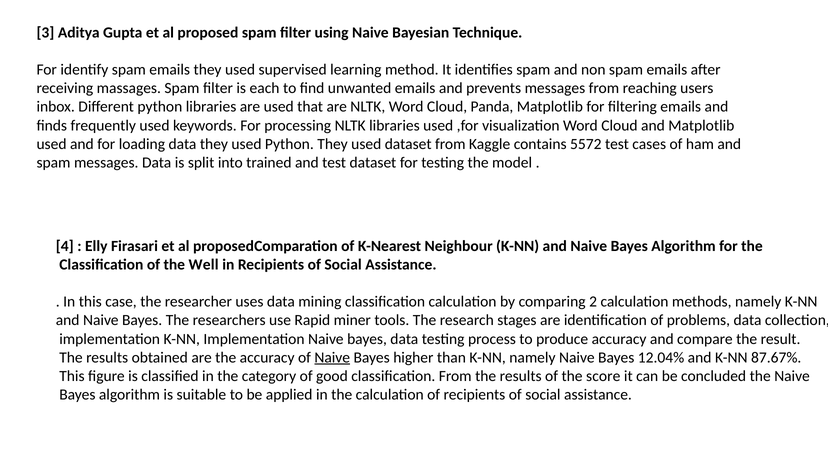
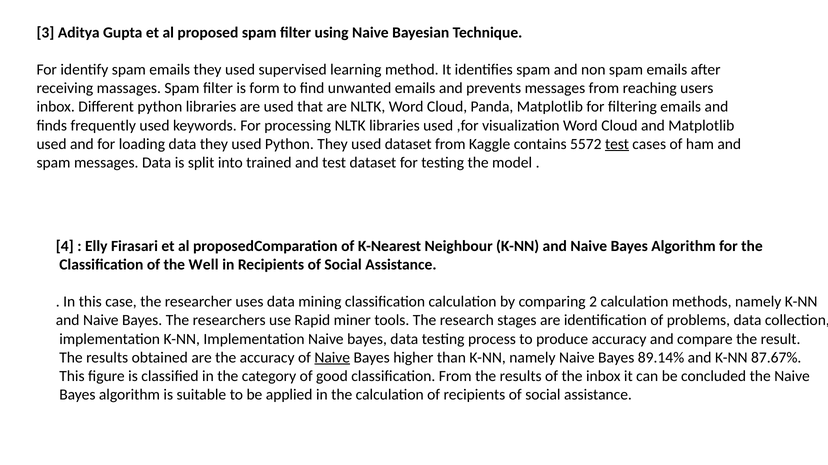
each: each -> form (265, 88)
test underline: none -> present (617, 144)
12.04%: 12.04% -> 89.14% (661, 358)
the score: score -> inbox (603, 377)
